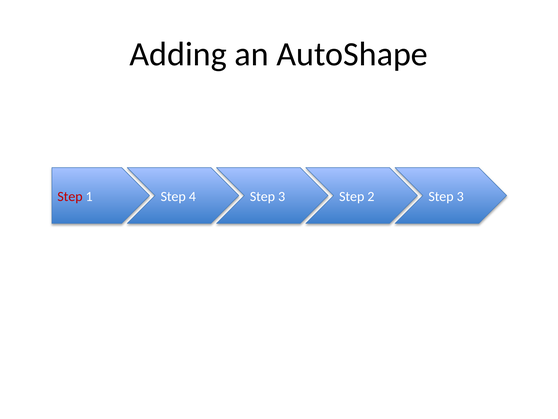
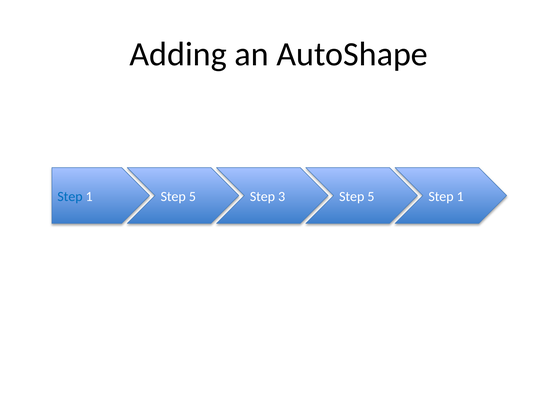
Step colour: red -> blue (70, 196)
1 Step 4: 4 -> 5 (192, 196)
3 Step 2: 2 -> 5 (371, 196)
3: 3 -> 1 (460, 196)
